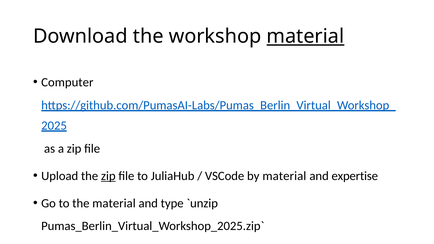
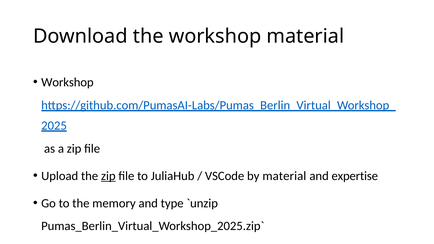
material underline: present -> none (305, 36)
Computer: Computer -> Workshop (67, 82)
the material: material -> memory (114, 203)
